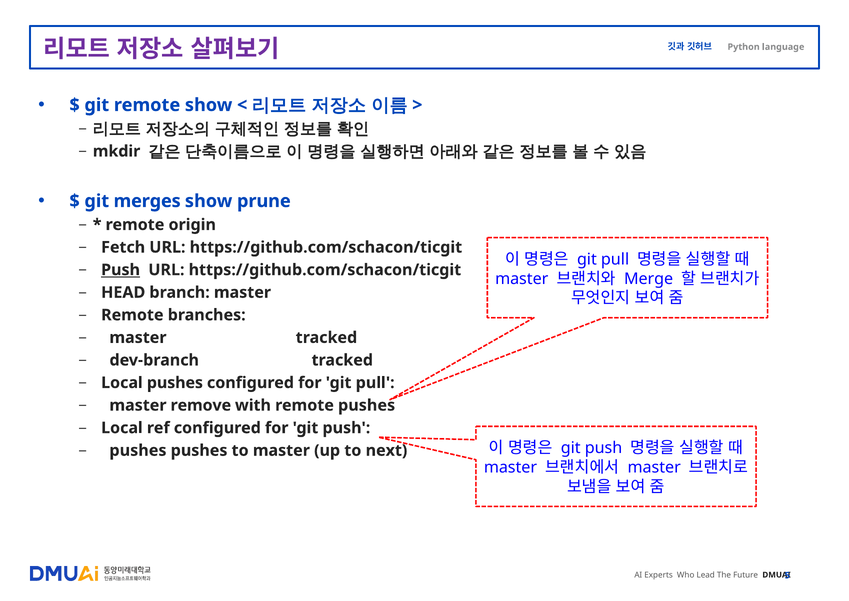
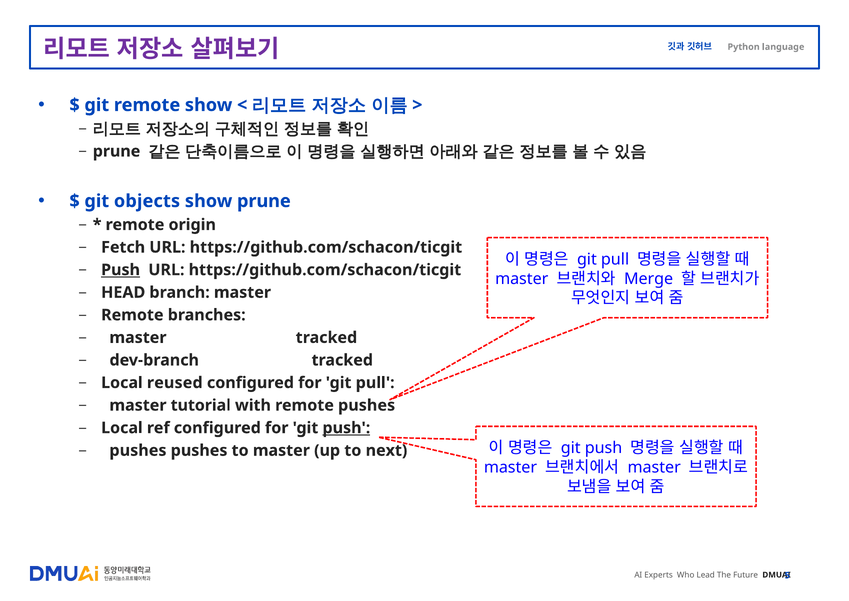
mkdir: mkdir -> prune (117, 151)
merges: merges -> objects (147, 201)
Local pushes: pushes -> reused (175, 382)
remove: remove -> tutorial (201, 405)
push underline: none -> present (346, 427)
